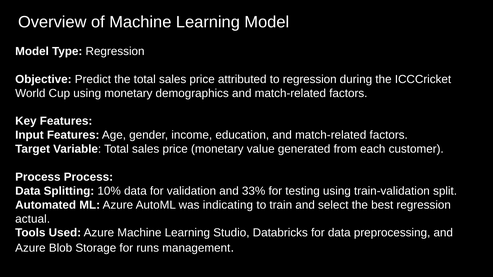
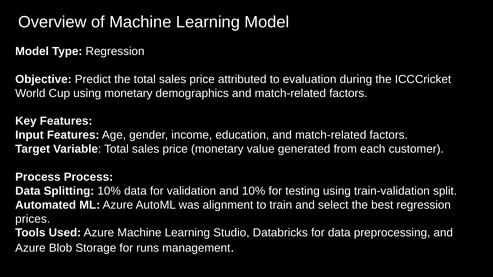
to regression: regression -> evaluation (310, 79)
and 33%: 33% -> 10% (254, 191)
indicating: indicating -> alignment (228, 205)
actual: actual -> prices (33, 219)
